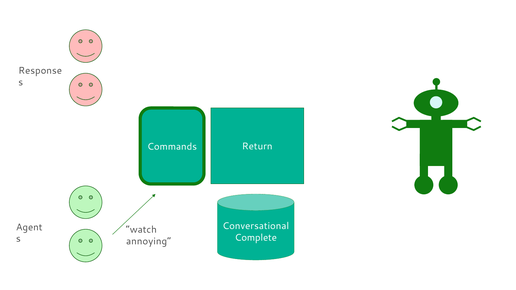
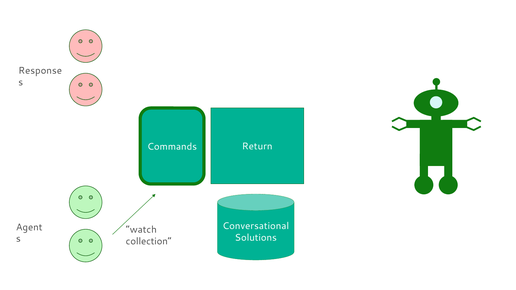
Complete: Complete -> Solutions (256, 238)
annoying: annoying -> collection (149, 242)
